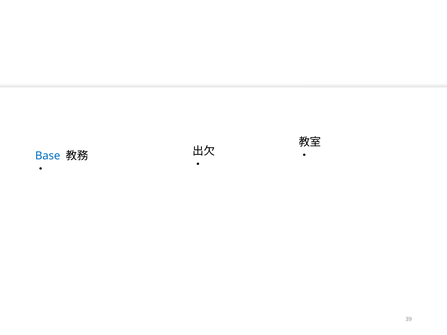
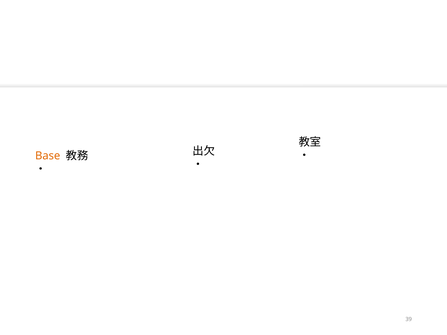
Base colour: blue -> orange (48, 156)
